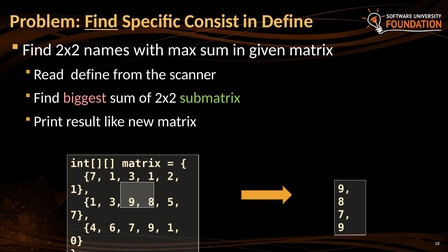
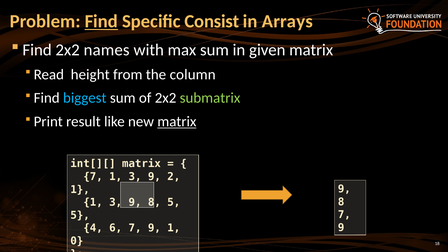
in Define: Define -> Arrays (287, 21)
Read define: define -> height (90, 74)
scanner: scanner -> column (193, 74)
biggest colour: pink -> light blue (85, 98)
matrix underline: none -> present (177, 122)
7 1 3 1: 1 -> 9 (154, 177)
7: 7 -> 5 (80, 215)
